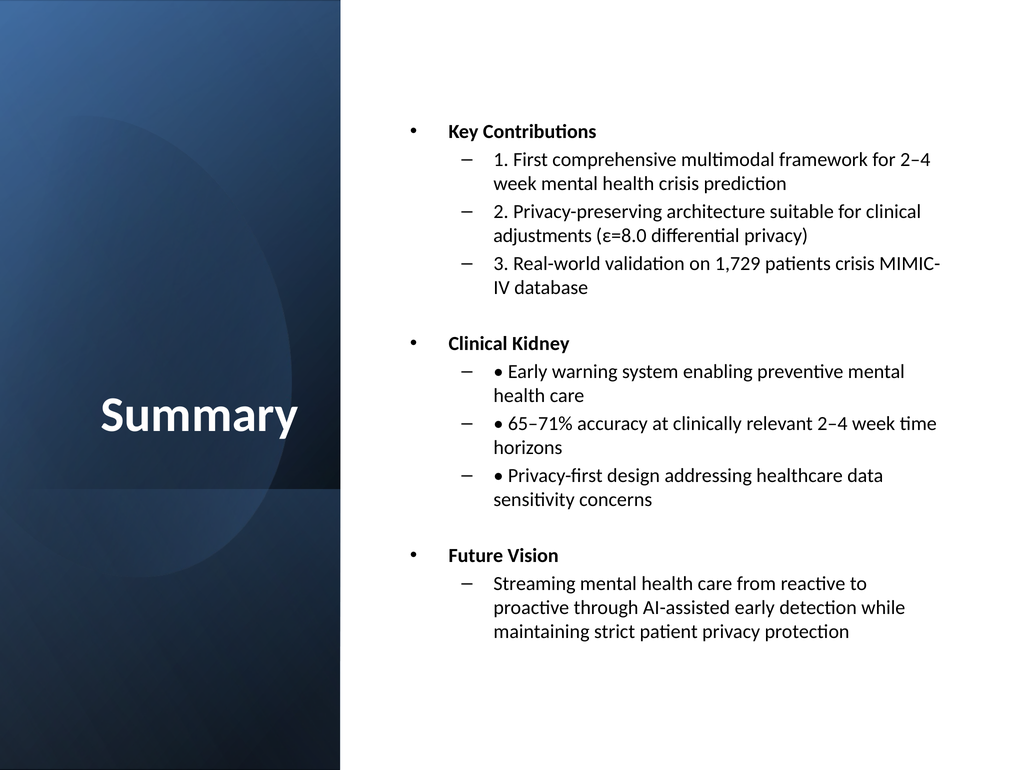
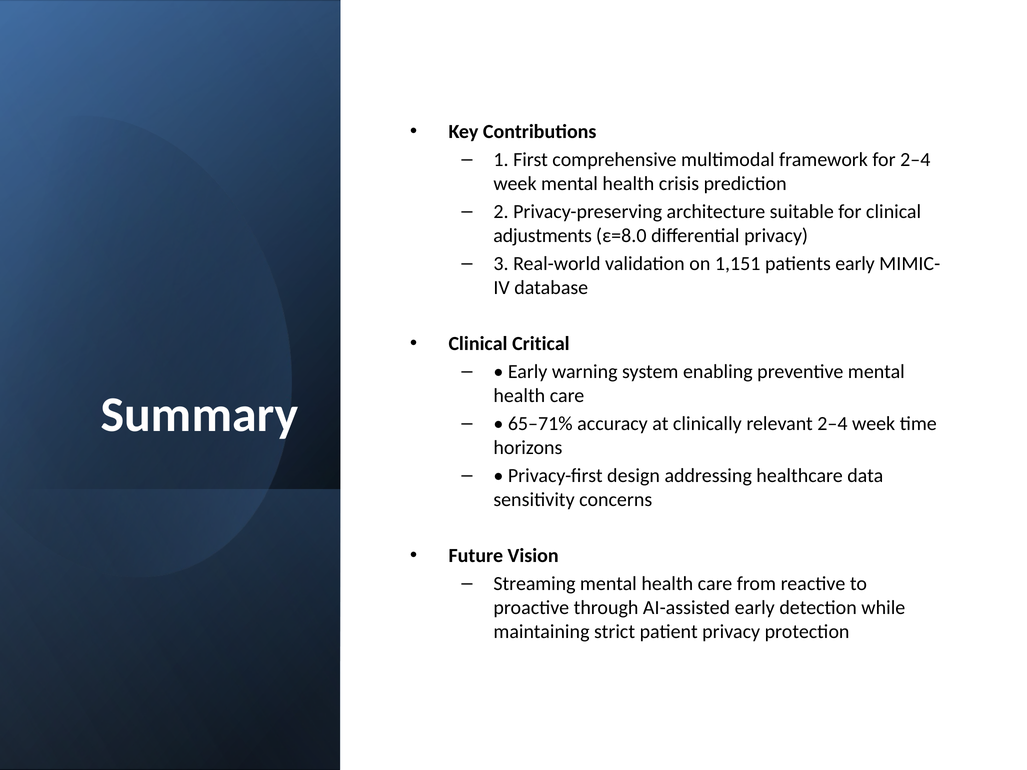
1,729: 1,729 -> 1,151 (738, 264)
patients crisis: crisis -> early (855, 264)
Kidney: Kidney -> Critical (541, 344)
